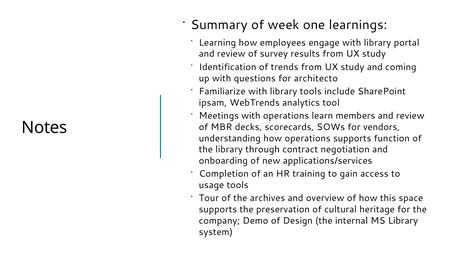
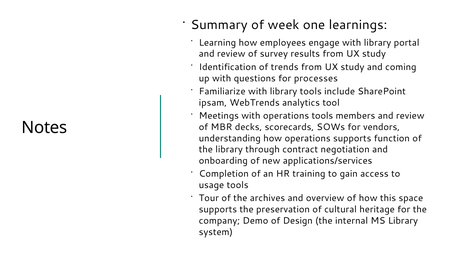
architecto: architecto -> processes (316, 78)
operations learn: learn -> tools (322, 116)
